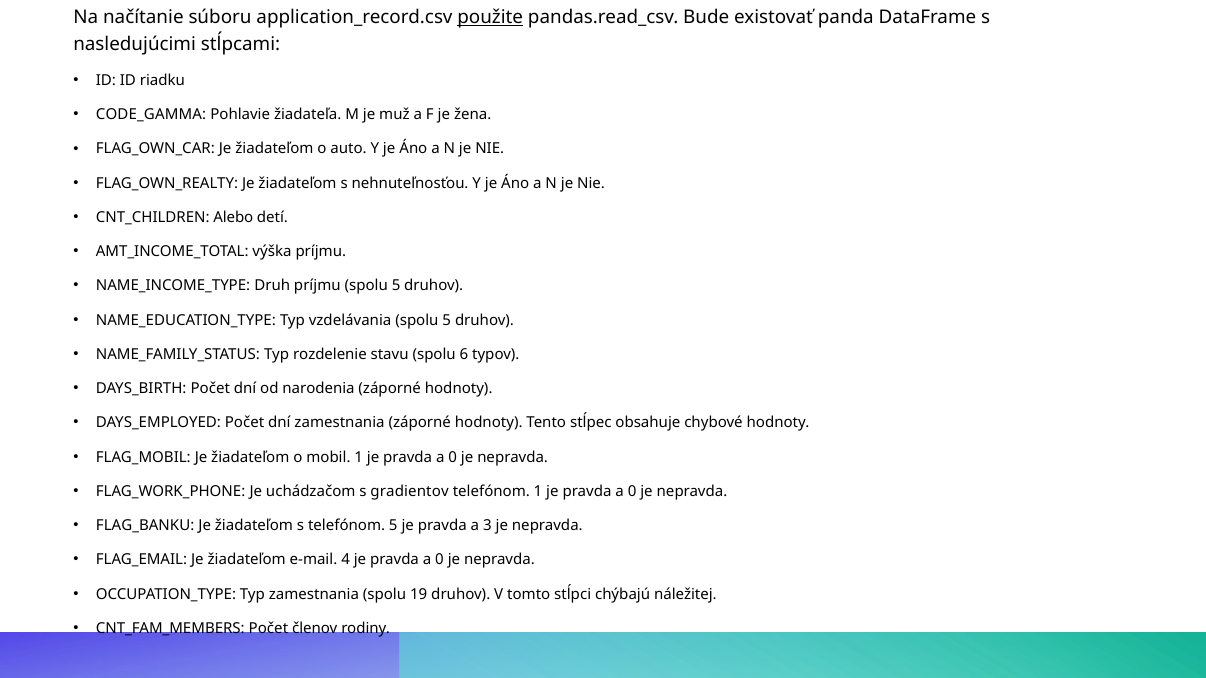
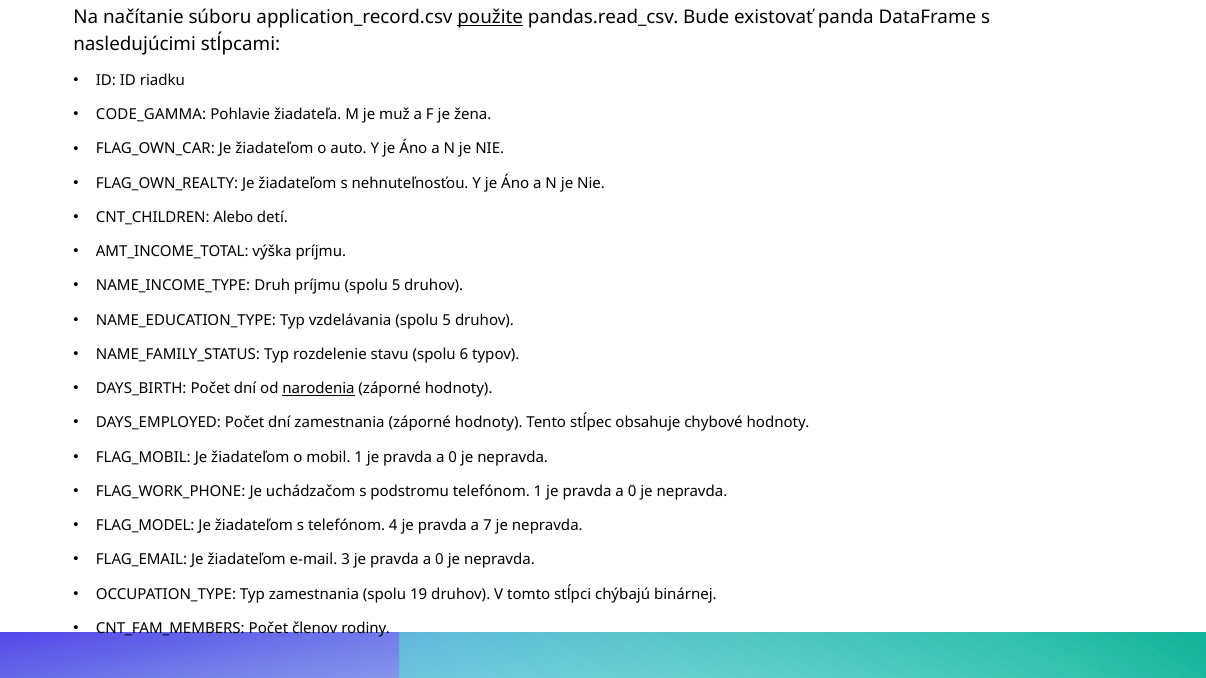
narodenia underline: none -> present (319, 389)
gradientov: gradientov -> podstromu (410, 492)
FLAG_BANKU: FLAG_BANKU -> FLAG_MODEL (145, 526)
telefónom 5: 5 -> 4 (393, 526)
3: 3 -> 7 (487, 526)
4: 4 -> 3 (346, 560)
náležitej: náležitej -> binárnej (685, 594)
